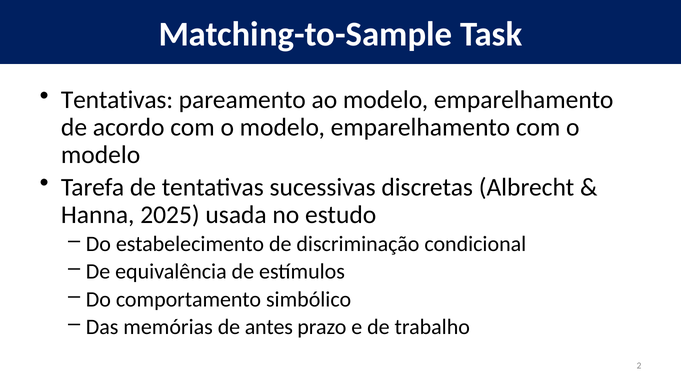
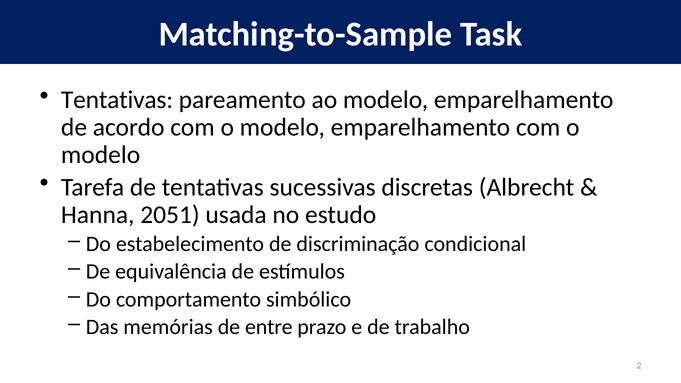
2025: 2025 -> 2051 (170, 215)
antes: antes -> entre (269, 327)
